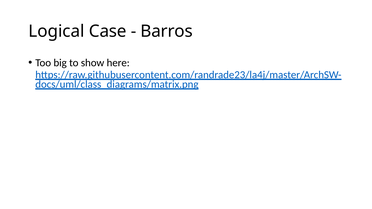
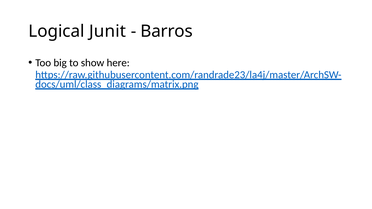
Case: Case -> Junit (108, 31)
